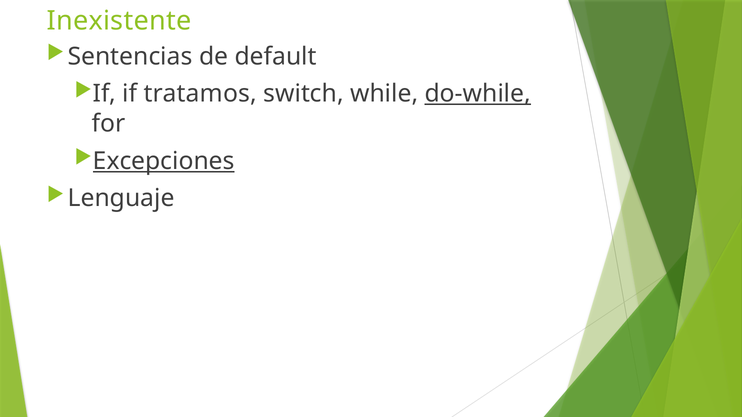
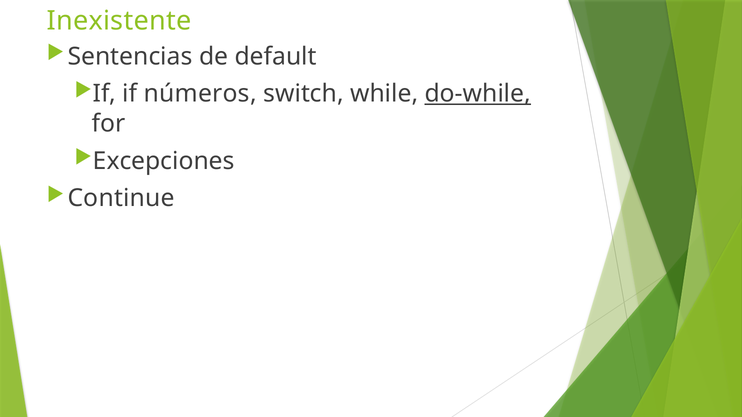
tratamos: tratamos -> números (200, 94)
Excepciones underline: present -> none (164, 161)
Lenguaje: Lenguaje -> Continue (121, 199)
